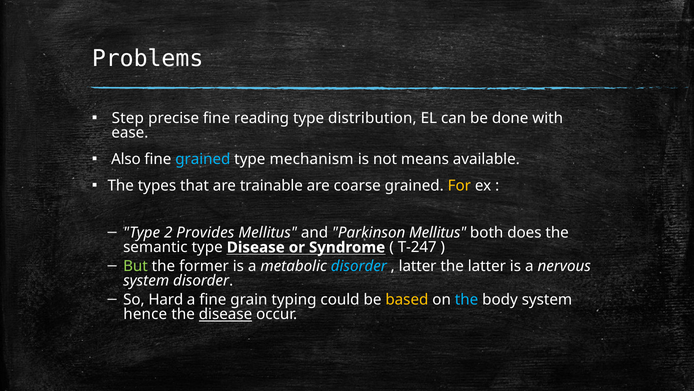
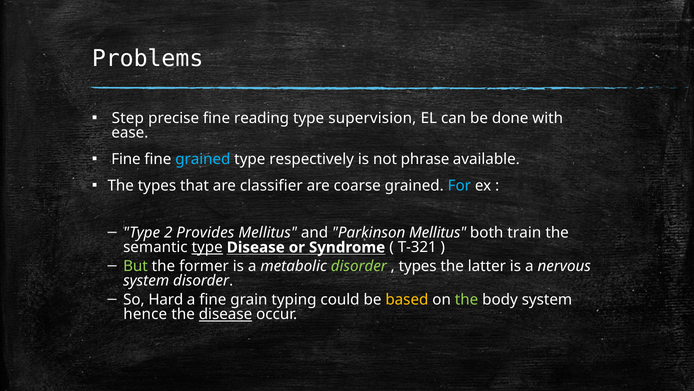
distribution: distribution -> supervision (372, 118)
Also: Also -> Fine (126, 159)
mechanism: mechanism -> respectively (312, 159)
means: means -> phrase (425, 159)
trainable: trainable -> classifier (271, 186)
For colour: yellow -> light blue (459, 186)
does: does -> train (524, 232)
type underline: none -> present (207, 247)
T-247: T-247 -> T-321 (417, 247)
disorder colour: light blue -> light green (359, 266)
latter: latter -> types (418, 266)
the colour: light blue -> light green (467, 299)
